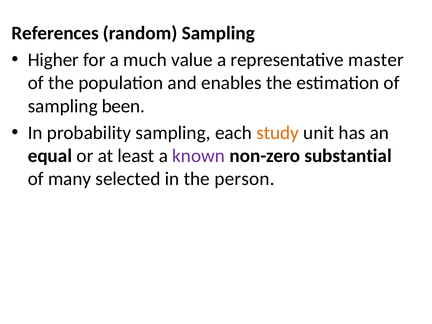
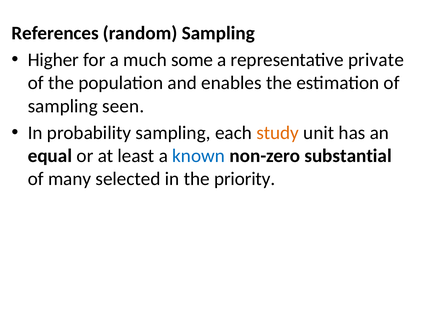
value: value -> some (192, 60)
master: master -> private (376, 60)
been: been -> seen (123, 106)
known colour: purple -> blue (199, 156)
person: person -> priority (245, 179)
